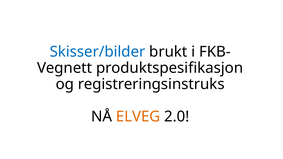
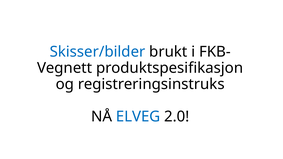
ELVEG colour: orange -> blue (138, 117)
